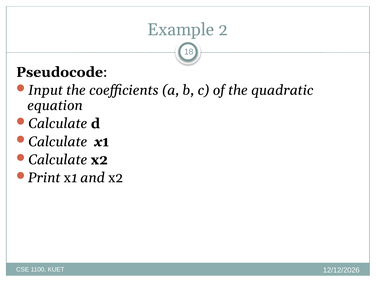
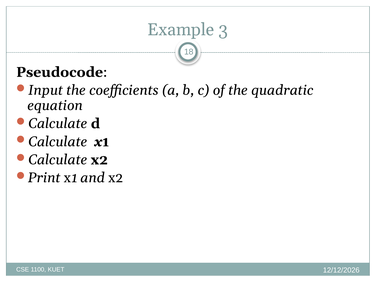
2: 2 -> 3 (223, 30)
